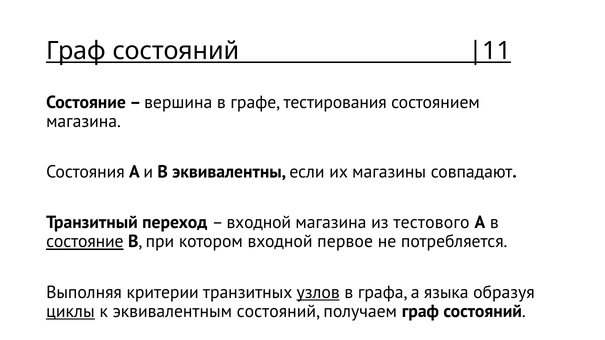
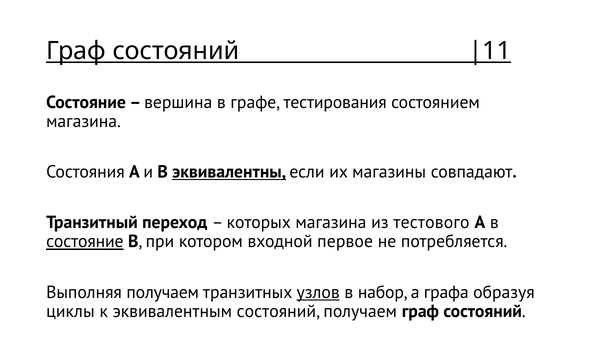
эквивалентны underline: none -> present (229, 172)
входной: входной -> которых (259, 223)
Выполняя критерии: критерии -> получаем (163, 293)
графа: графа -> набор (383, 293)
языка: языка -> графа (446, 293)
циклы underline: present -> none (70, 312)
